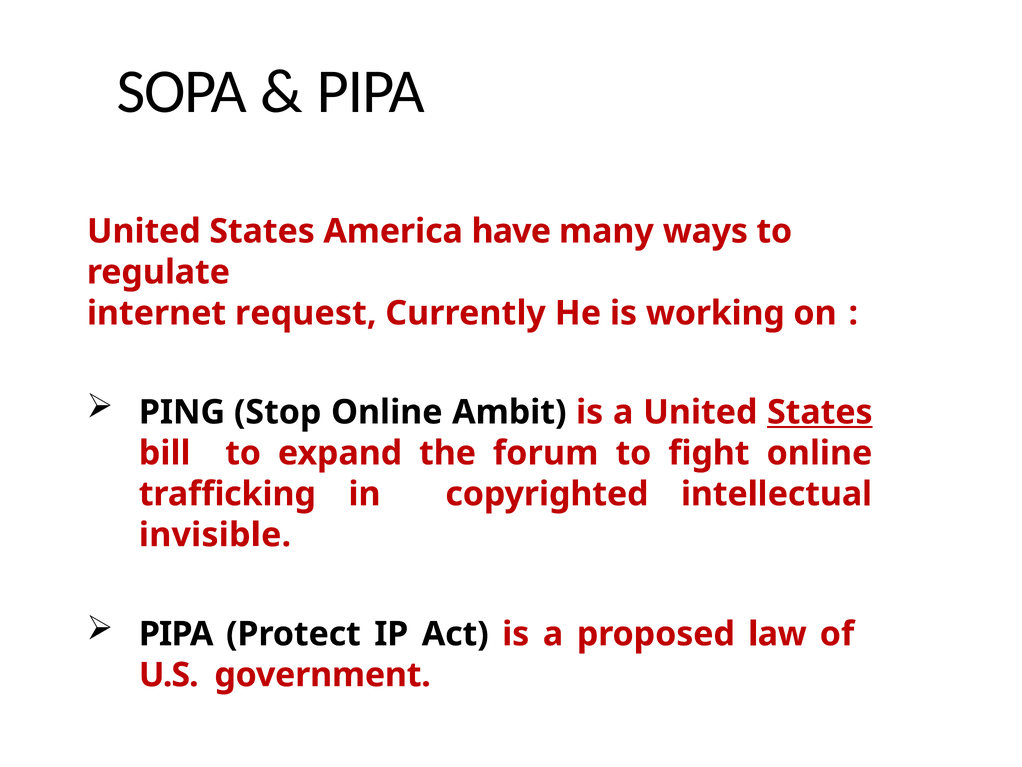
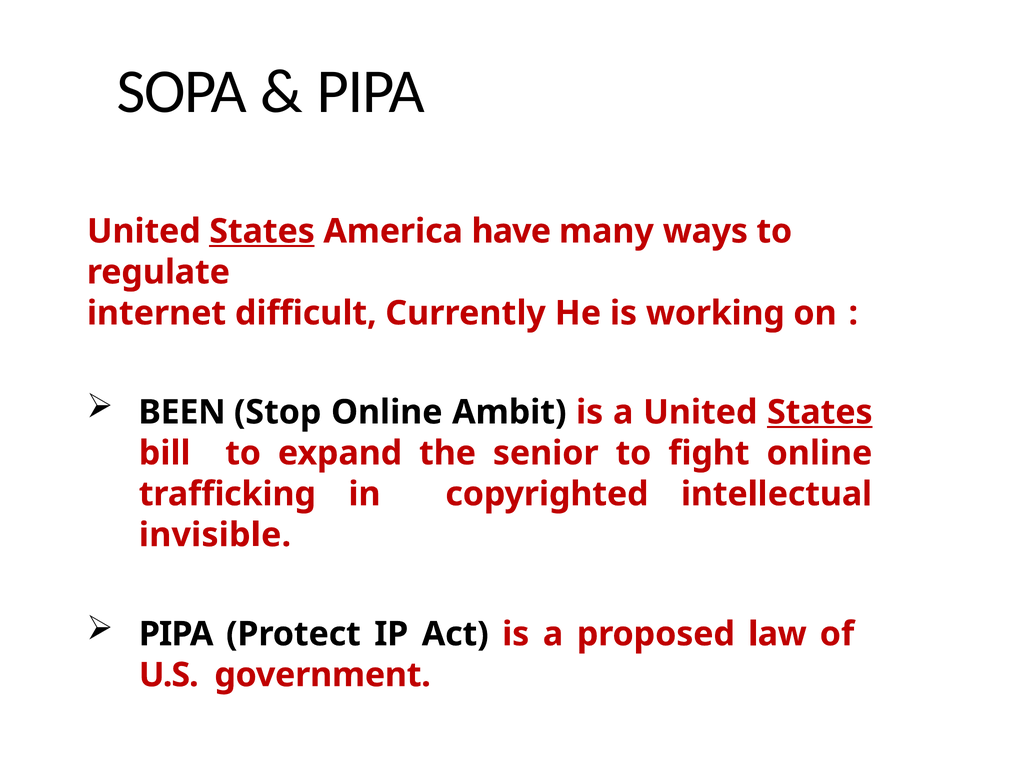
States underline: none -> present (262, 231)
request: request -> difficult (306, 313)
PING: PING -> BEEN (182, 412)
forum: forum -> senior (546, 453)
